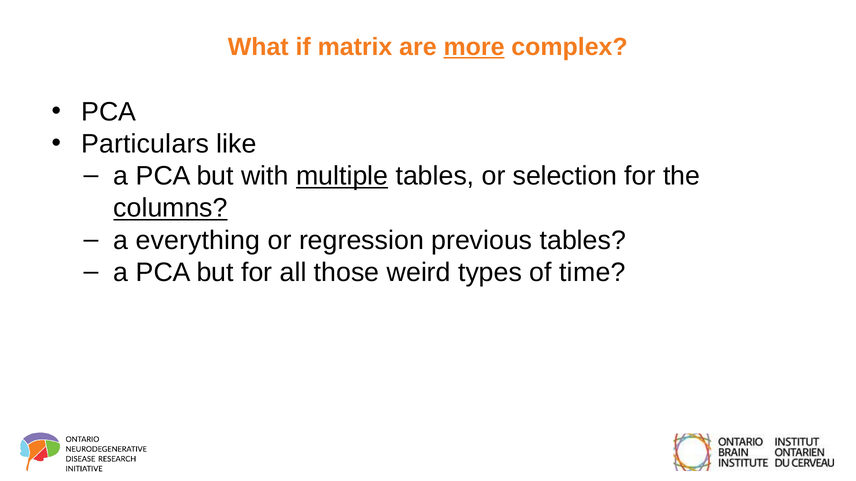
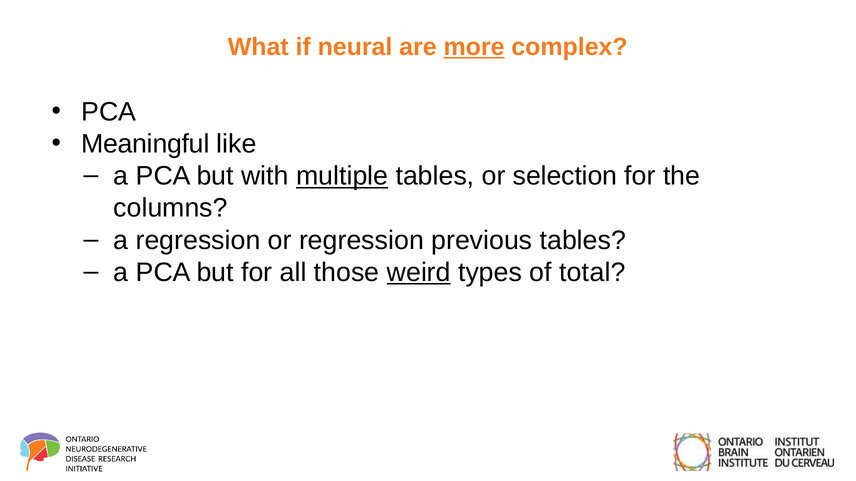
matrix: matrix -> neural (355, 47)
Particulars: Particulars -> Meaningful (145, 144)
columns underline: present -> none (171, 208)
a everything: everything -> regression (198, 240)
weird underline: none -> present (419, 273)
time: time -> total (592, 273)
